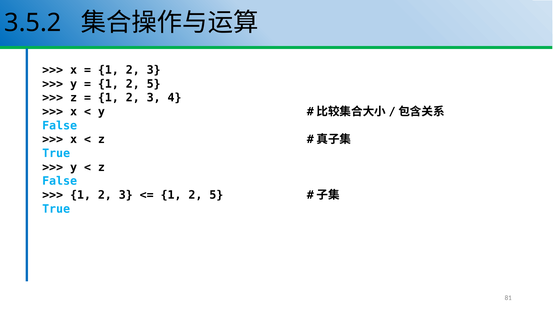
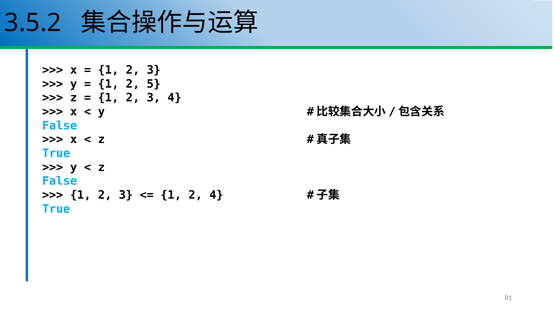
5: 5 -> 4 (216, 195)
